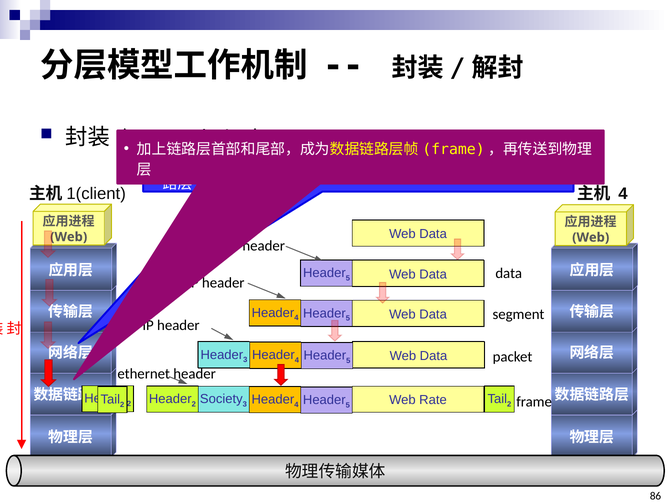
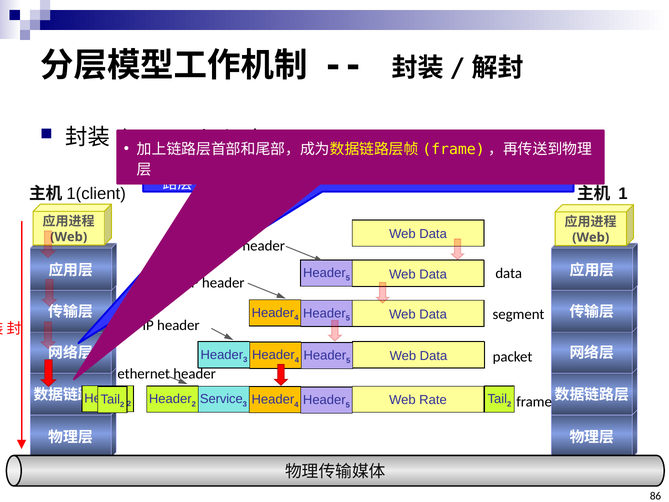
4: 4 -> 1 (623, 194)
Society: Society -> Service (221, 399)
